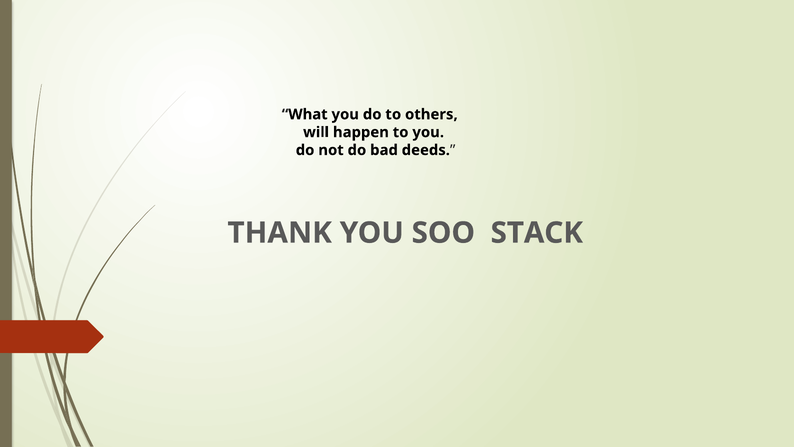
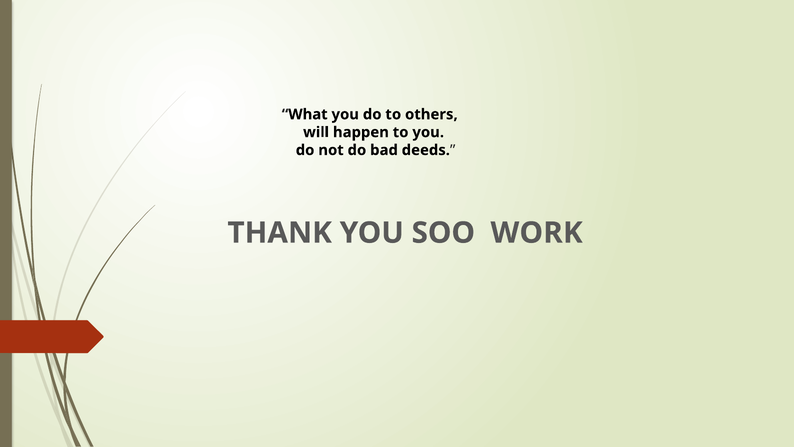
STACK: STACK -> WORK (537, 233)
